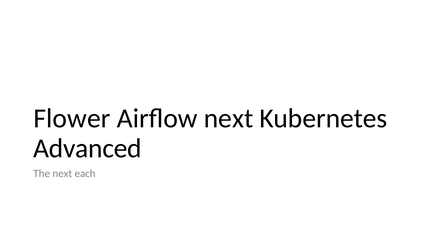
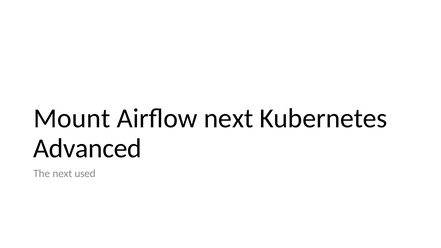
Flower: Flower -> Mount (72, 119)
each: each -> used (85, 174)
